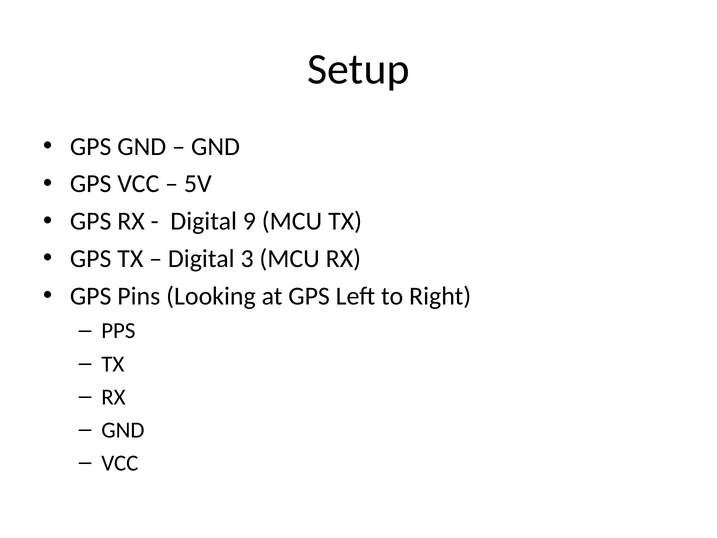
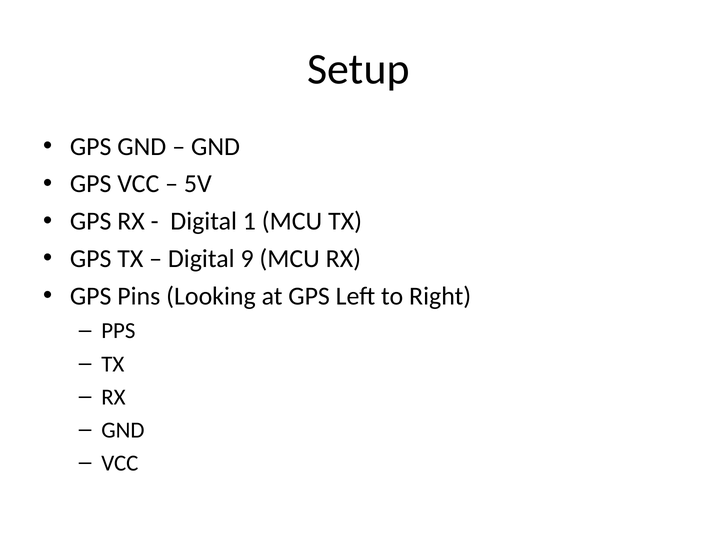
9: 9 -> 1 (249, 221)
3: 3 -> 9 (247, 259)
